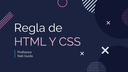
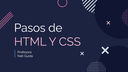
Regla: Regla -> Pasos (30, 28)
